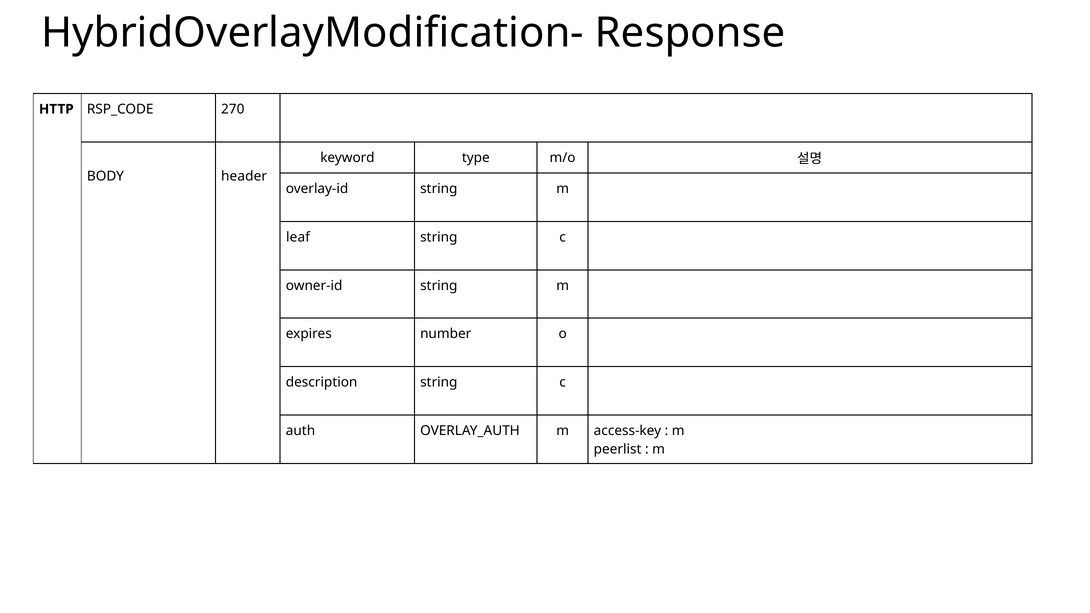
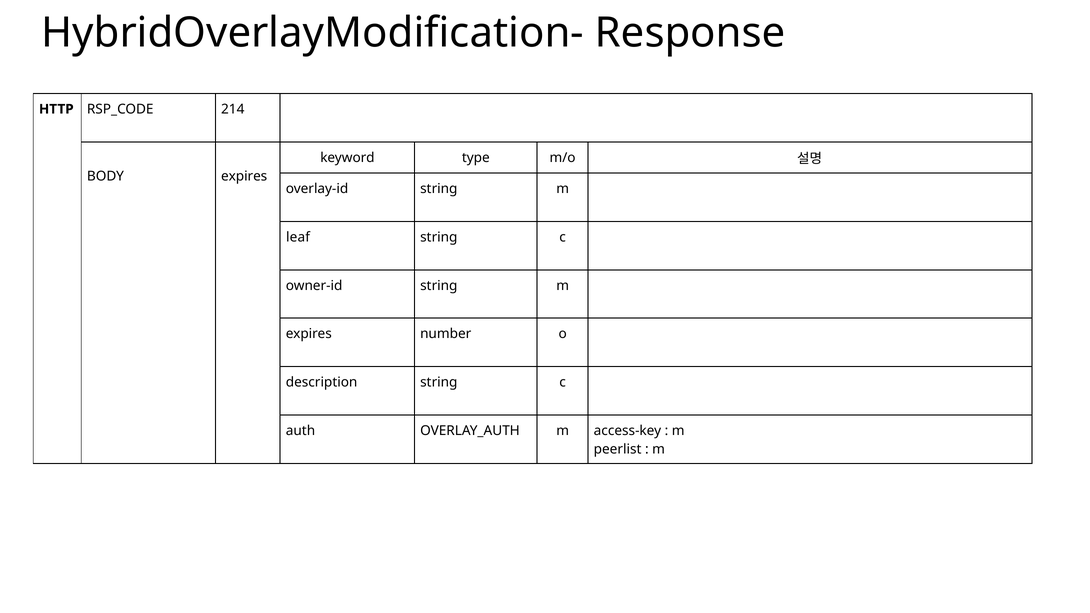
270: 270 -> 214 (233, 109)
BODY header: header -> expires (244, 176)
